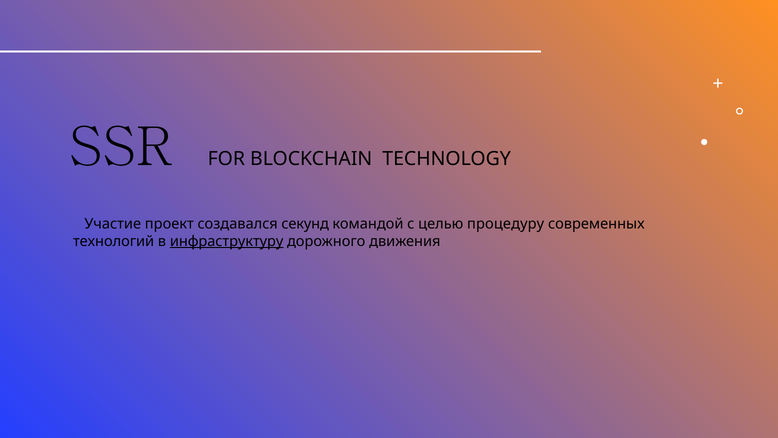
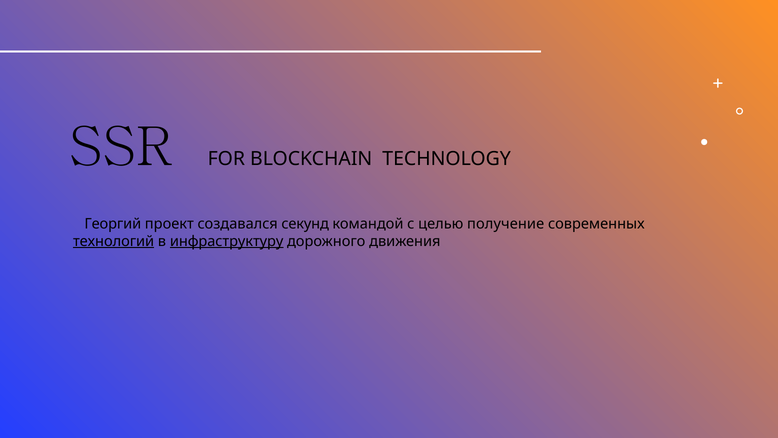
Участие: Участие -> Георгий (113, 224)
процедуру: процедуру -> получение (506, 224)
технологий underline: none -> present (114, 241)
